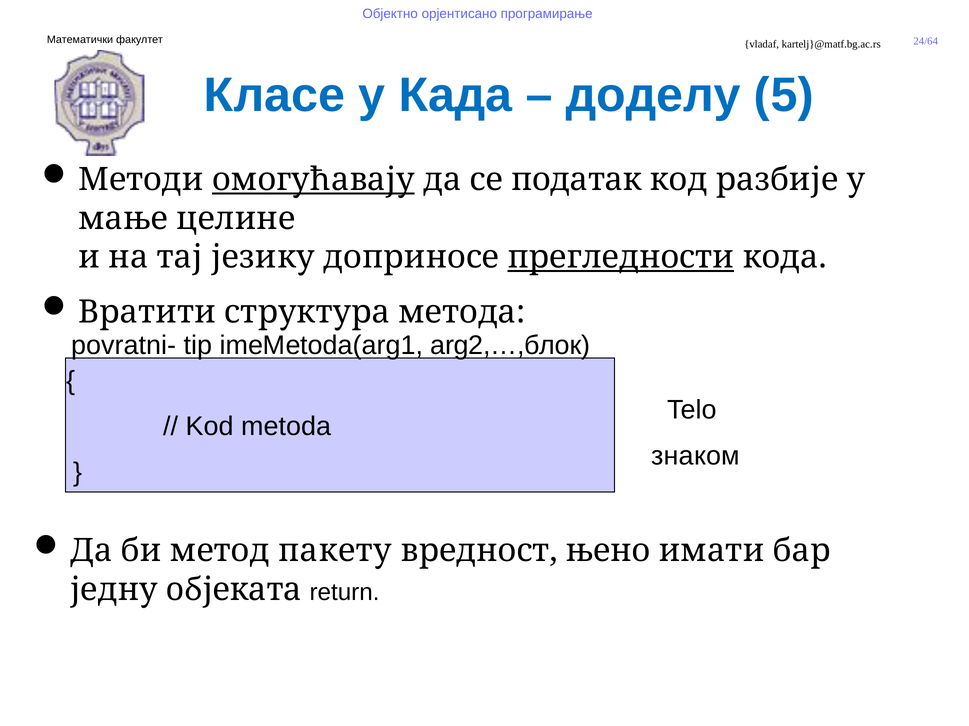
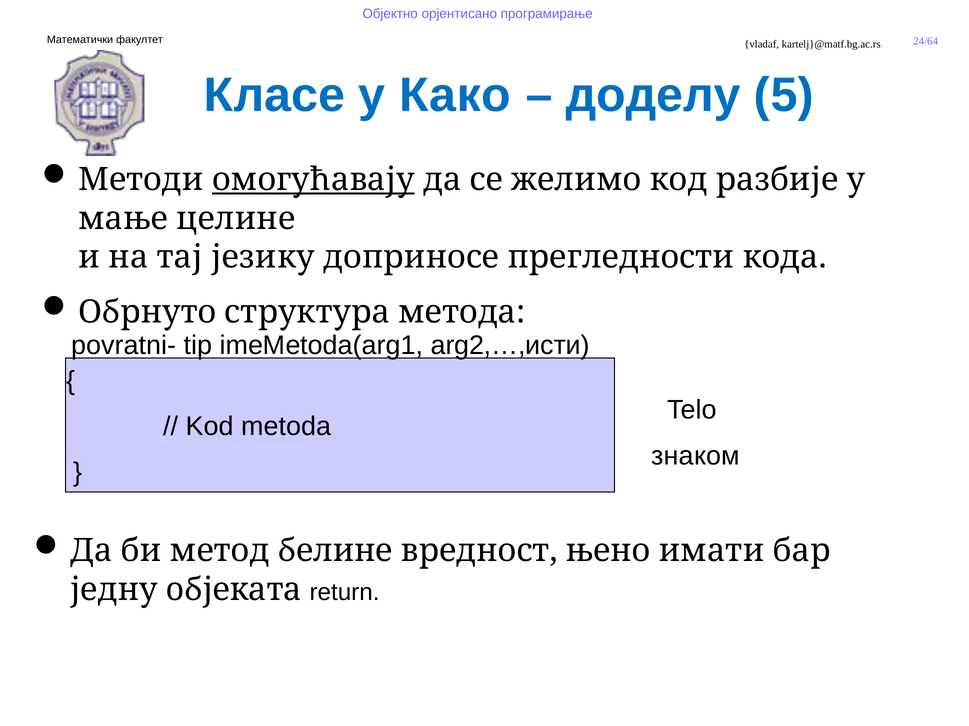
Када: Када -> Како (455, 95)
податак: податак -> желимо (576, 180)
прегледности underline: present -> none (621, 257)
Вратити: Вратити -> Обрнуто (147, 312)
arg2,…,блок: arg2,…,блок -> arg2,…,исти (510, 346)
пакету: пакету -> белине (335, 551)
